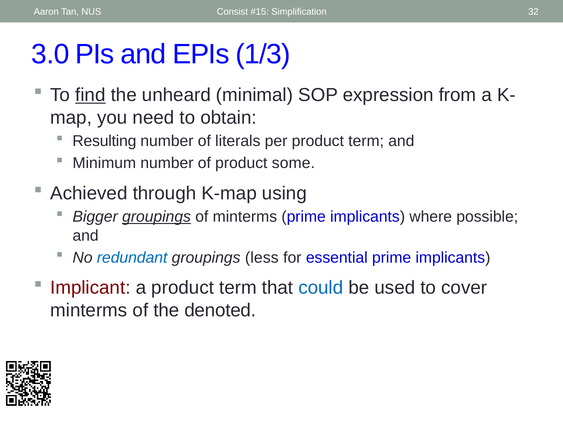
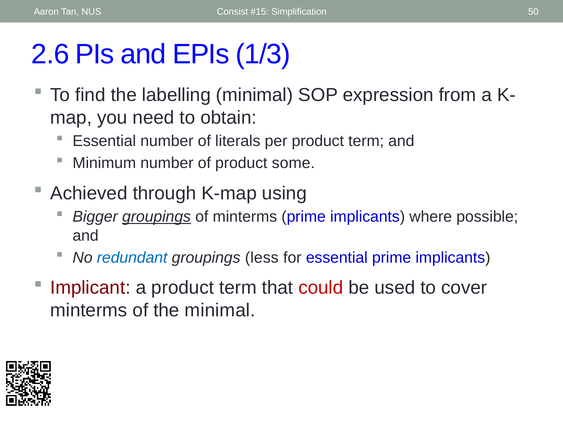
32: 32 -> 50 (533, 12)
3.0: 3.0 -> 2.6 (50, 54)
find underline: present -> none (90, 95)
unheard: unheard -> labelling (176, 95)
Resulting: Resulting -> Essential (104, 141)
could colour: blue -> red (321, 288)
the denoted: denoted -> minimal (220, 310)
